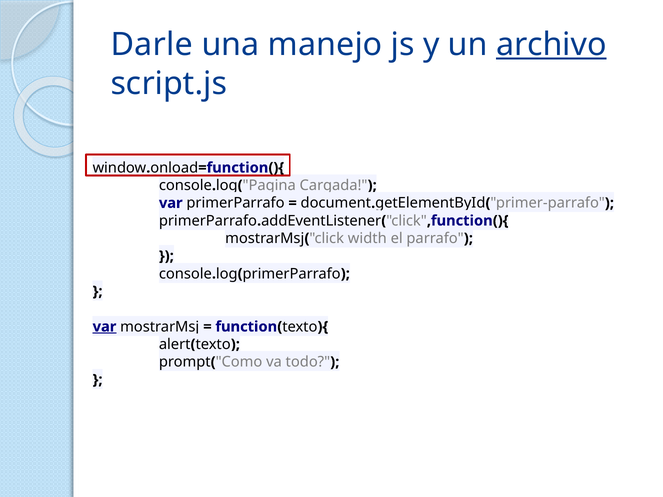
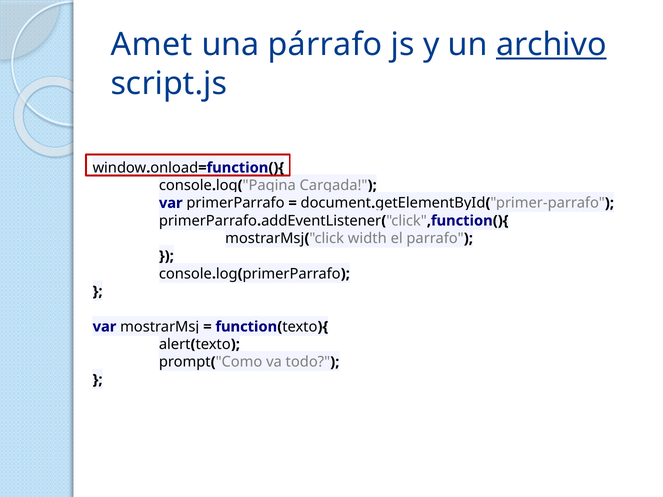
Darle: Darle -> Amet (152, 45)
manejo: manejo -> párrafo (325, 45)
var underline: present -> none (105, 327)
